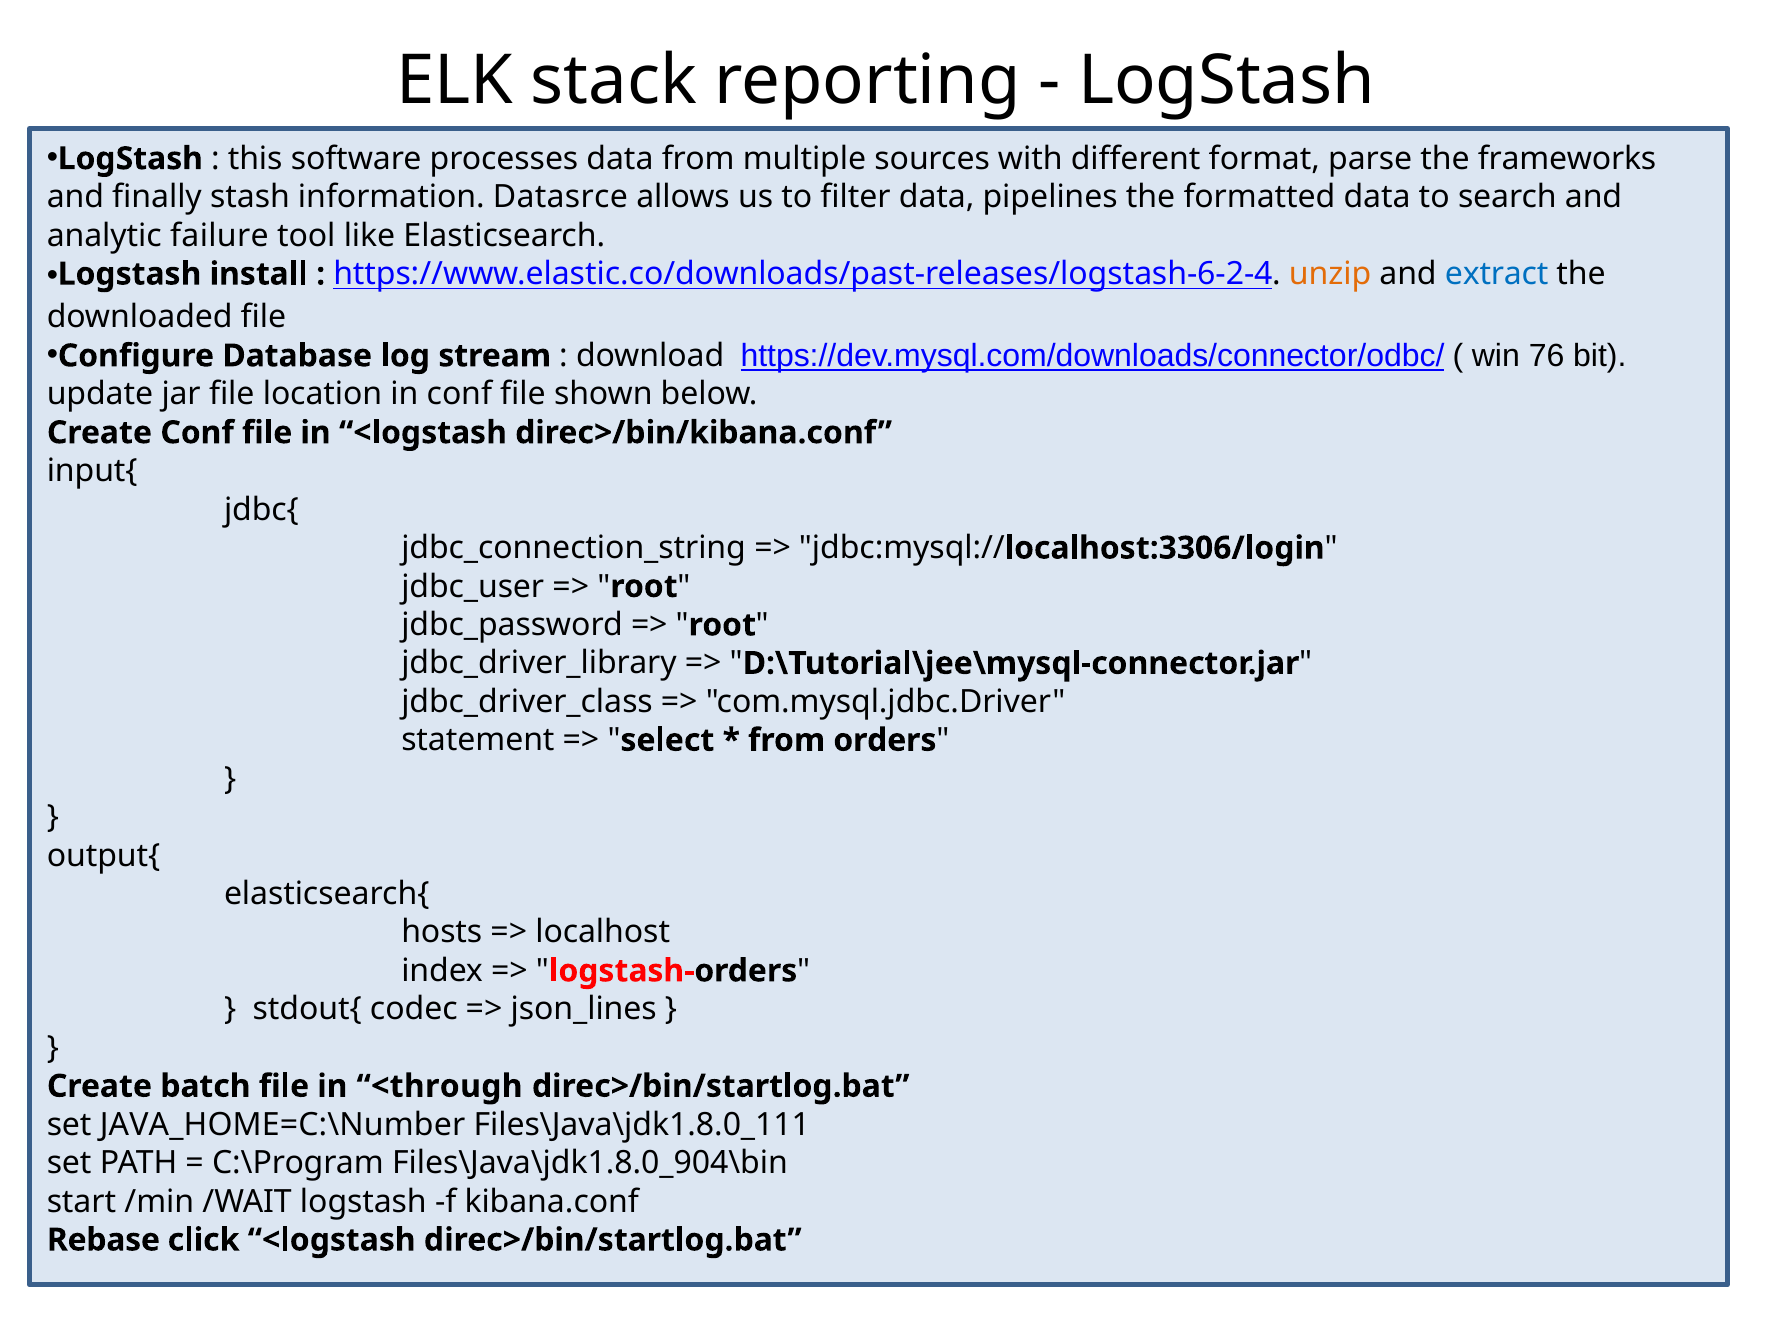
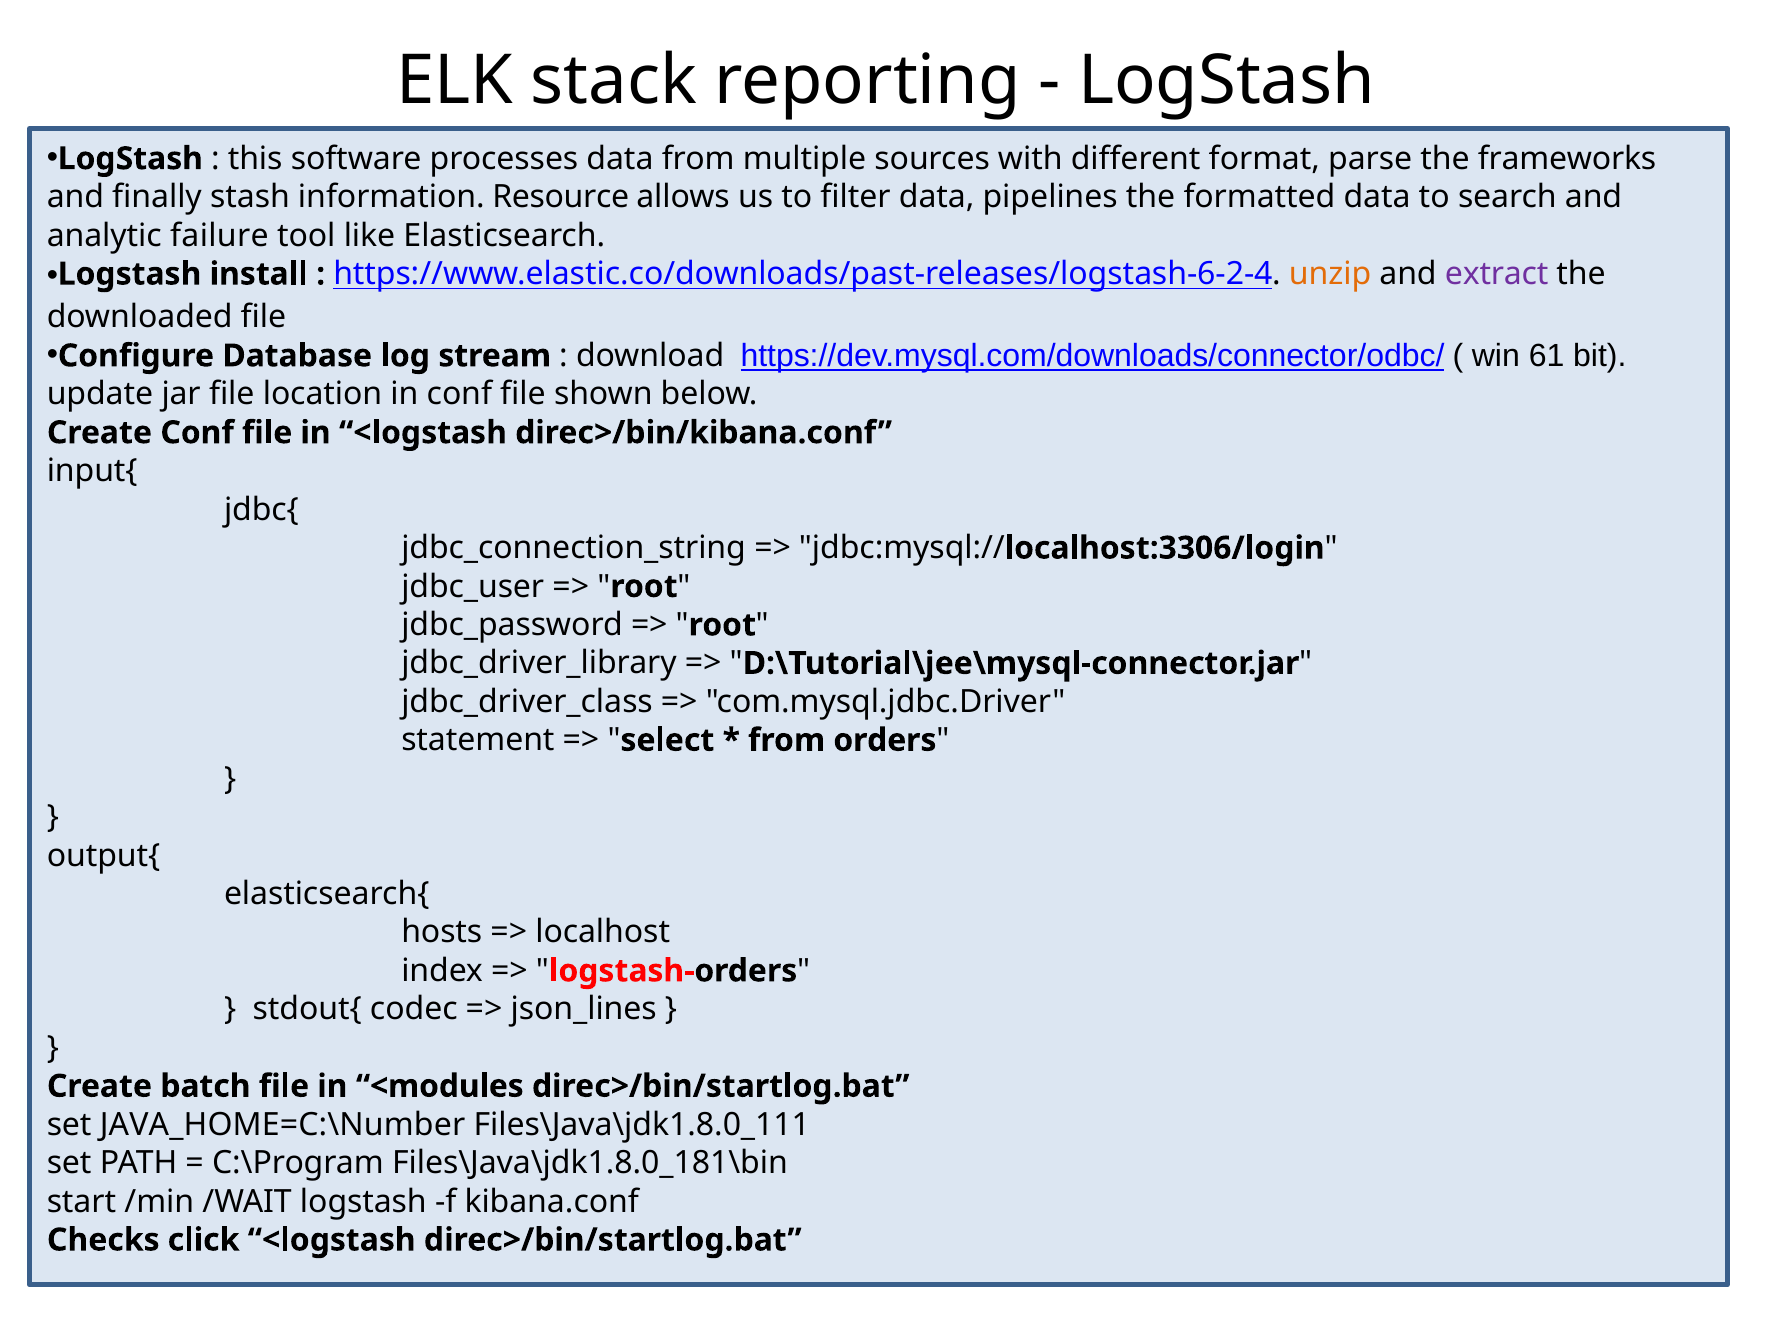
Datasrce: Datasrce -> Resource (561, 197)
extract colour: blue -> purple (1497, 274)
76: 76 -> 61 (1547, 356)
<through: <through -> <modules (440, 1086)
Files\Java\jdk1.8.0_904\bin: Files\Java\jdk1.8.0_904\bin -> Files\Java\jdk1.8.0_181\bin (590, 1163)
Rebase: Rebase -> Checks (103, 1240)
